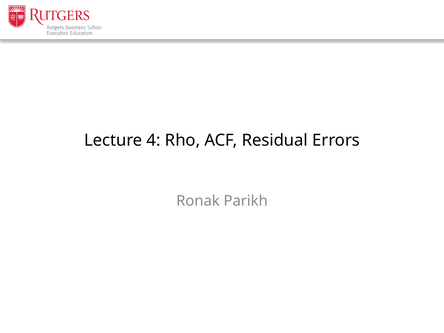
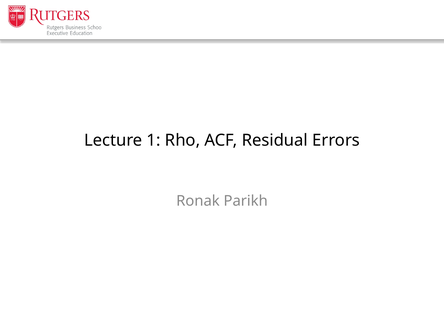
4: 4 -> 1 (154, 140)
